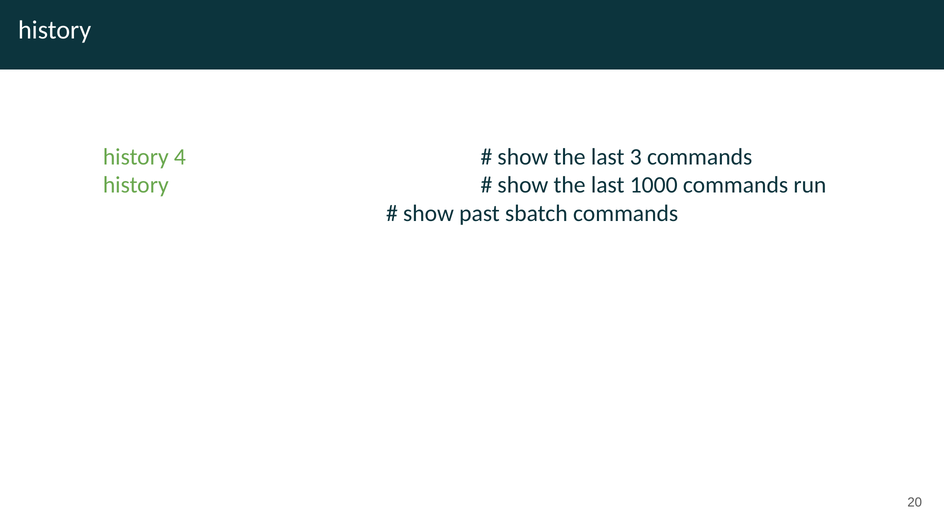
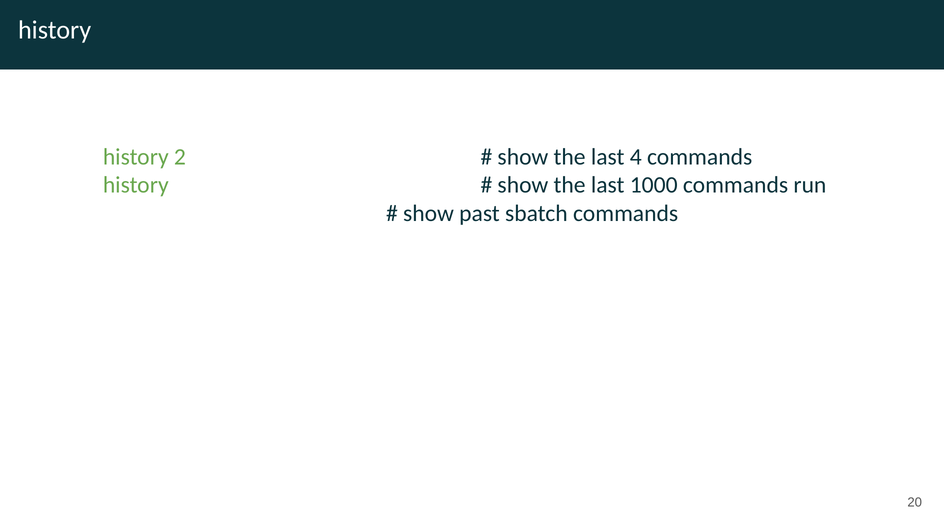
4: 4 -> 2 (180, 157)
3: 3 -> 4 (636, 157)
